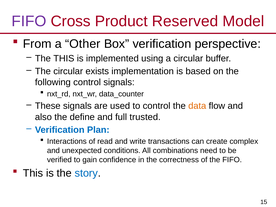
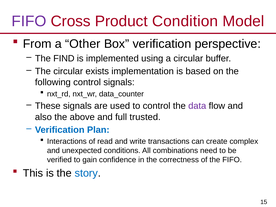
Reserved: Reserved -> Condition (185, 21)
The THIS: THIS -> FIND (64, 58)
data colour: orange -> purple (197, 106)
define: define -> above (82, 117)
